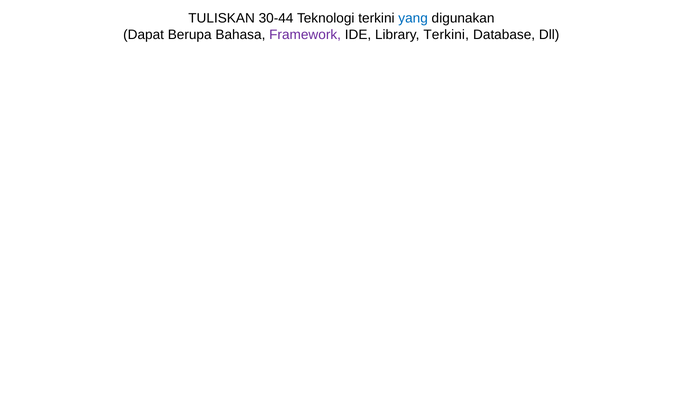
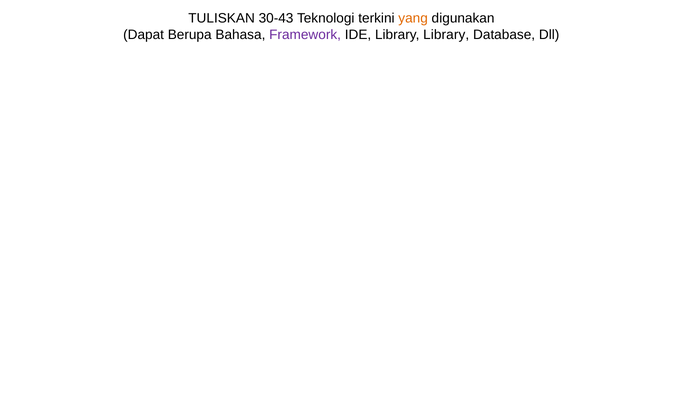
30-44: 30-44 -> 30-43 (276, 18)
yang colour: blue -> orange (413, 18)
Library Terkini: Terkini -> Library (446, 35)
